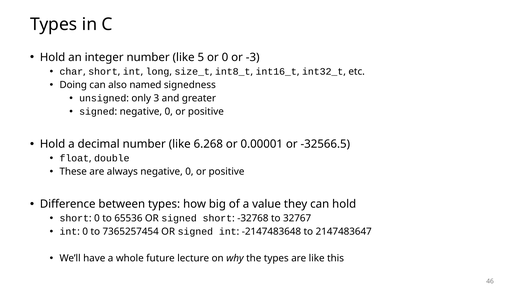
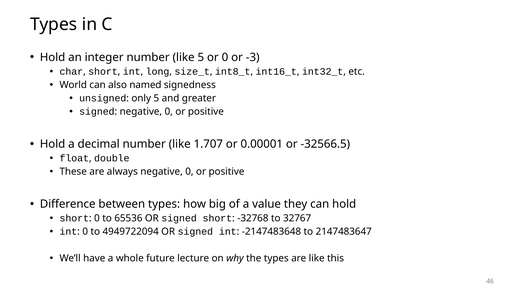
Doing: Doing -> World (73, 85)
only 3: 3 -> 5 (156, 98)
6.268: 6.268 -> 1.707 (208, 144)
7365257454: 7365257454 -> 4949722094 (131, 231)
